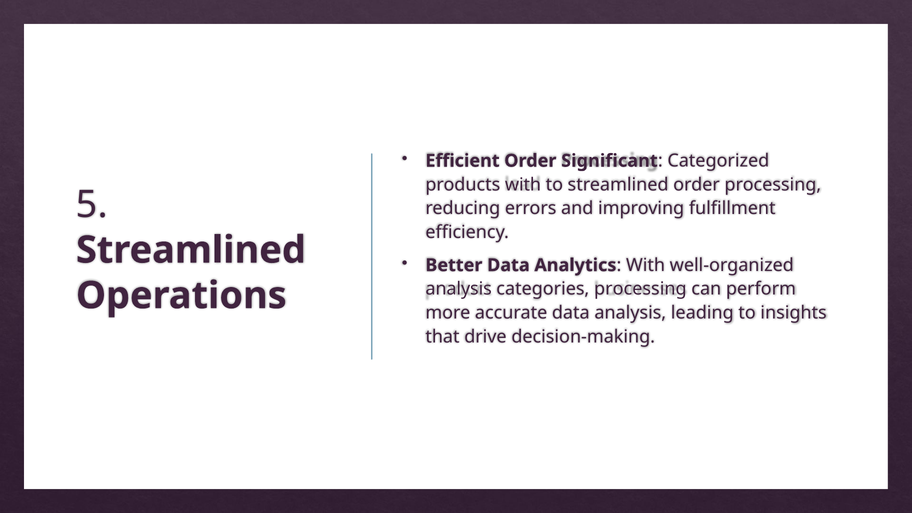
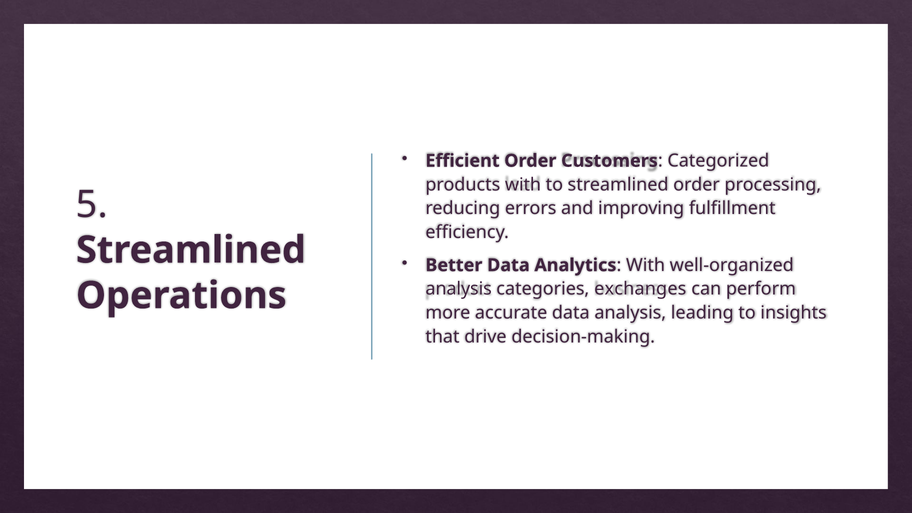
Significant: Significant -> Customers (609, 161)
categories processing: processing -> exchanges (640, 289)
